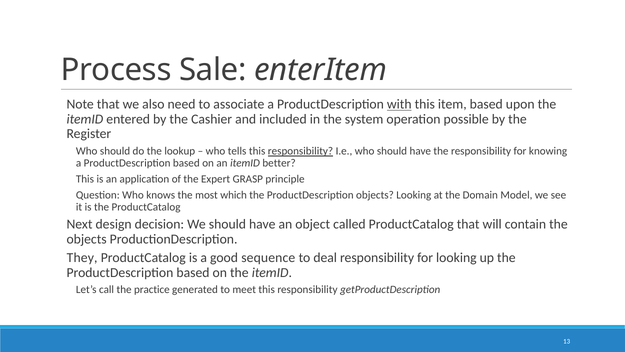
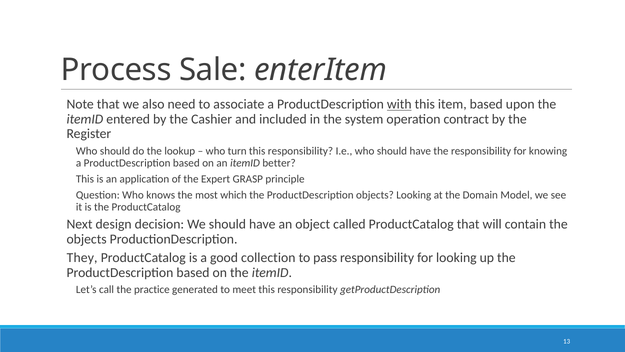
possible: possible -> contract (466, 119)
tells: tells -> turn (237, 151)
responsibility underline: present -> none (300, 151)
sequence: sequence -> collection (268, 257)
deal: deal -> pass (325, 257)
